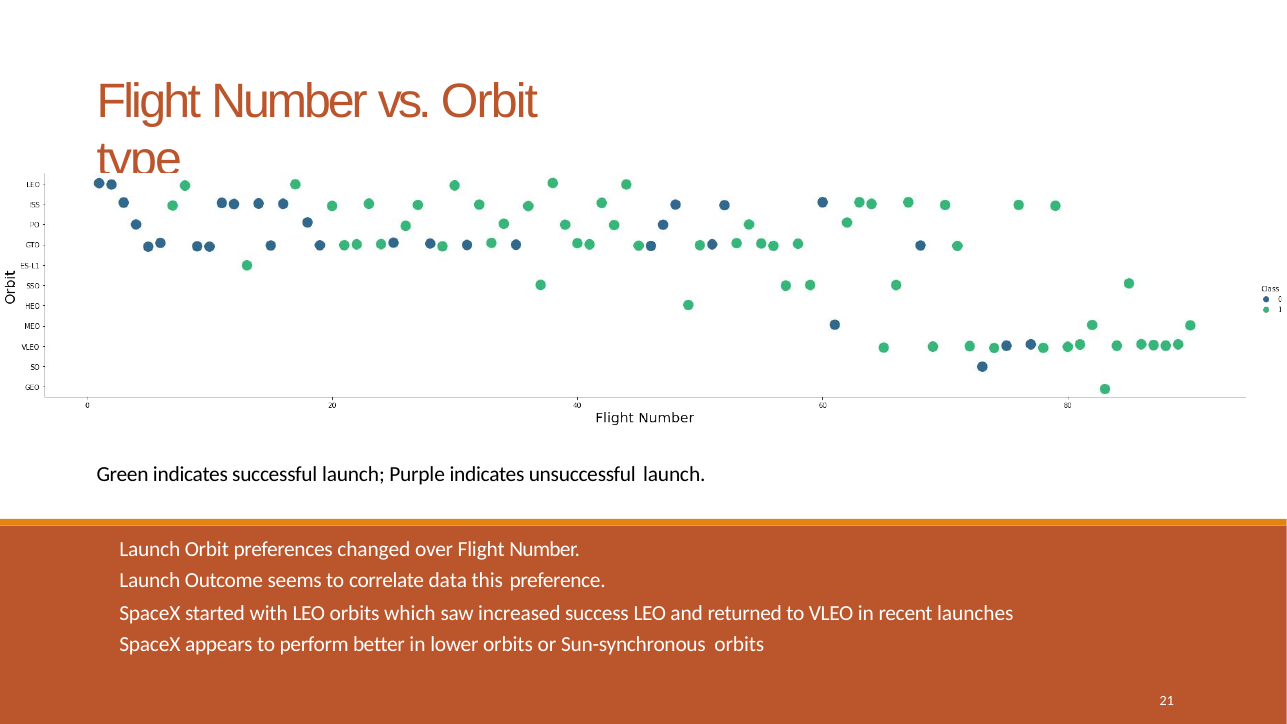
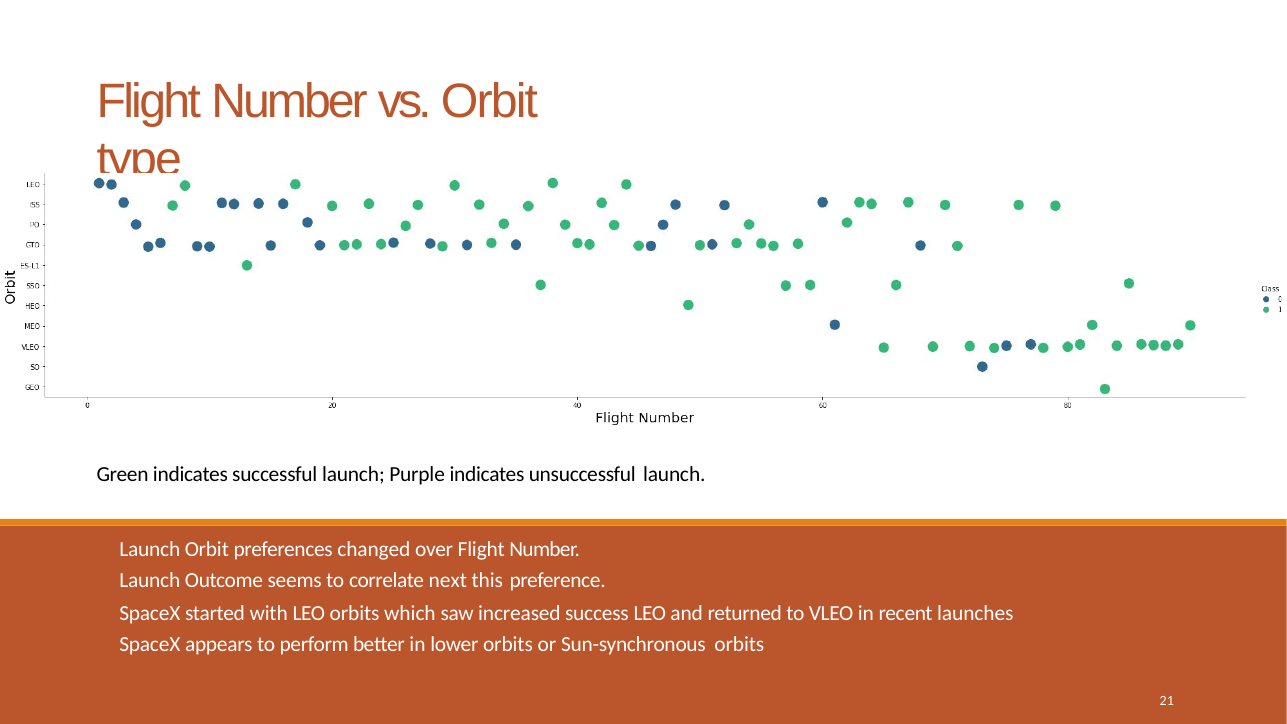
data: data -> next (448, 580)
